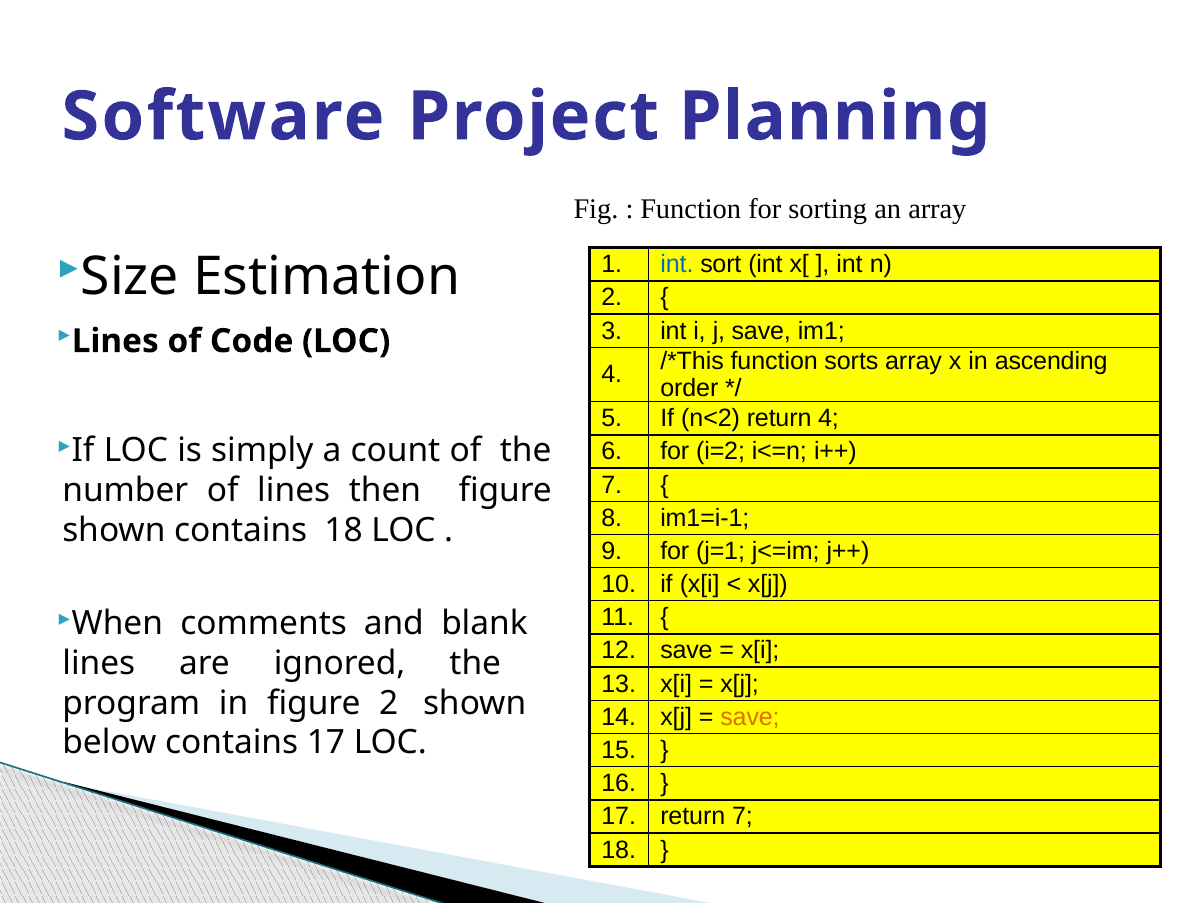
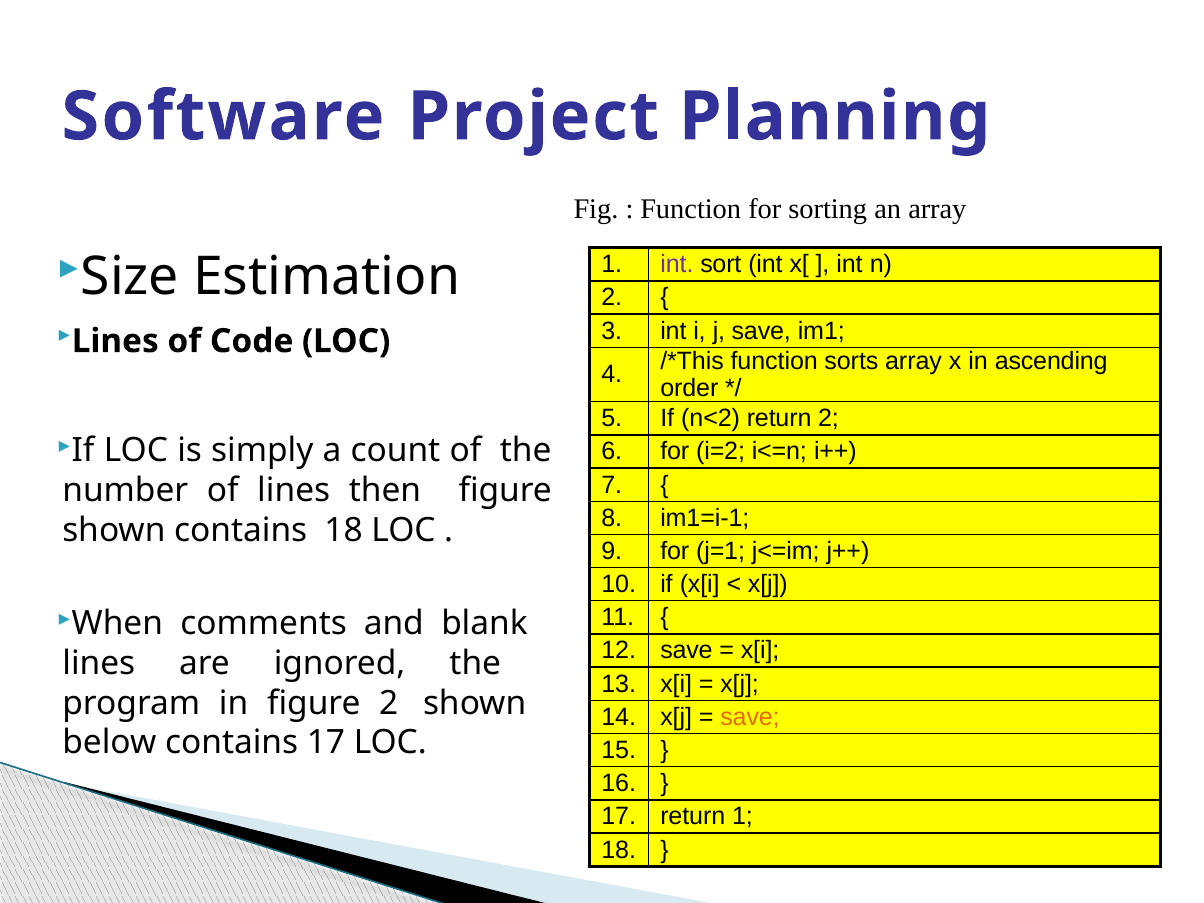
int colour: blue -> purple (677, 264)
return 4: 4 -> 2 (829, 418)
return 7: 7 -> 1 (742, 817)
